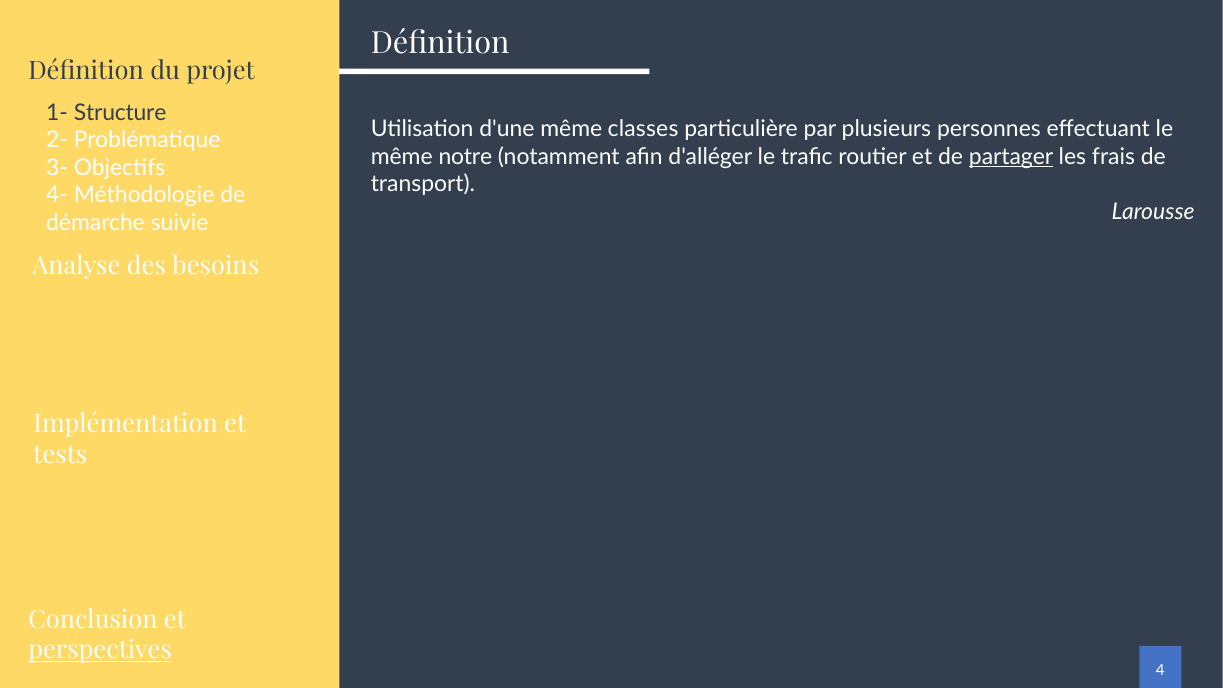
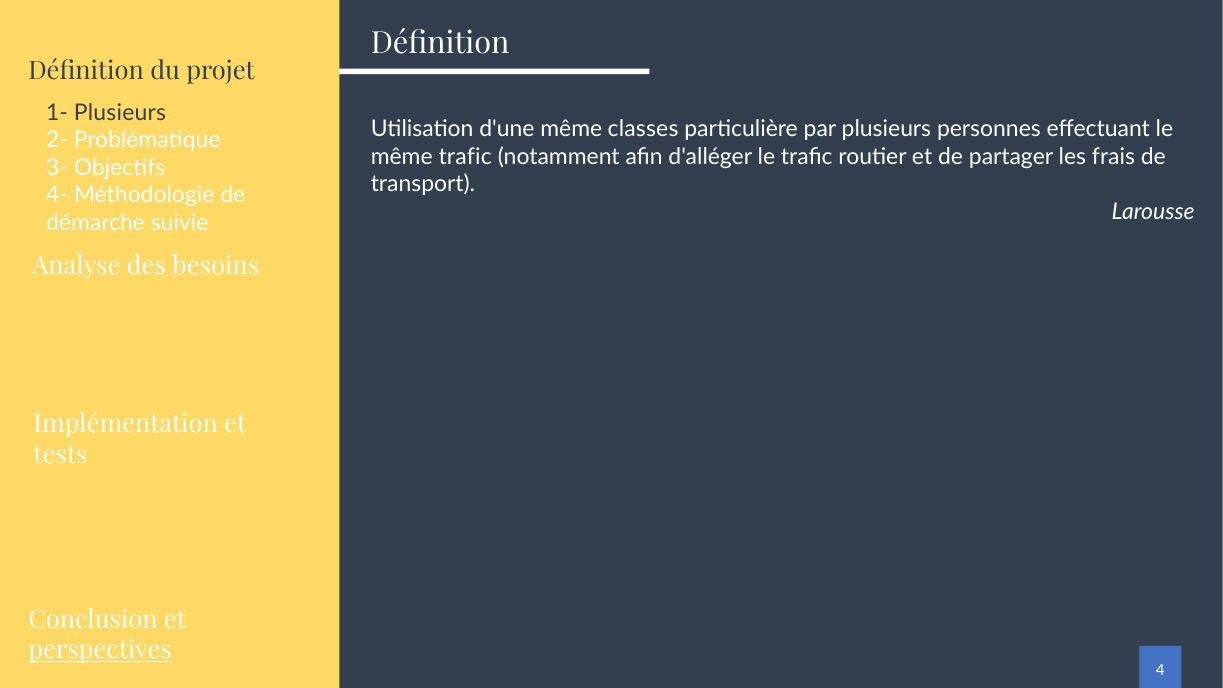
1- Structure: Structure -> Plusieurs (120, 113)
même notre: notre -> trafic (465, 157)
partager underline: present -> none (1011, 157)
